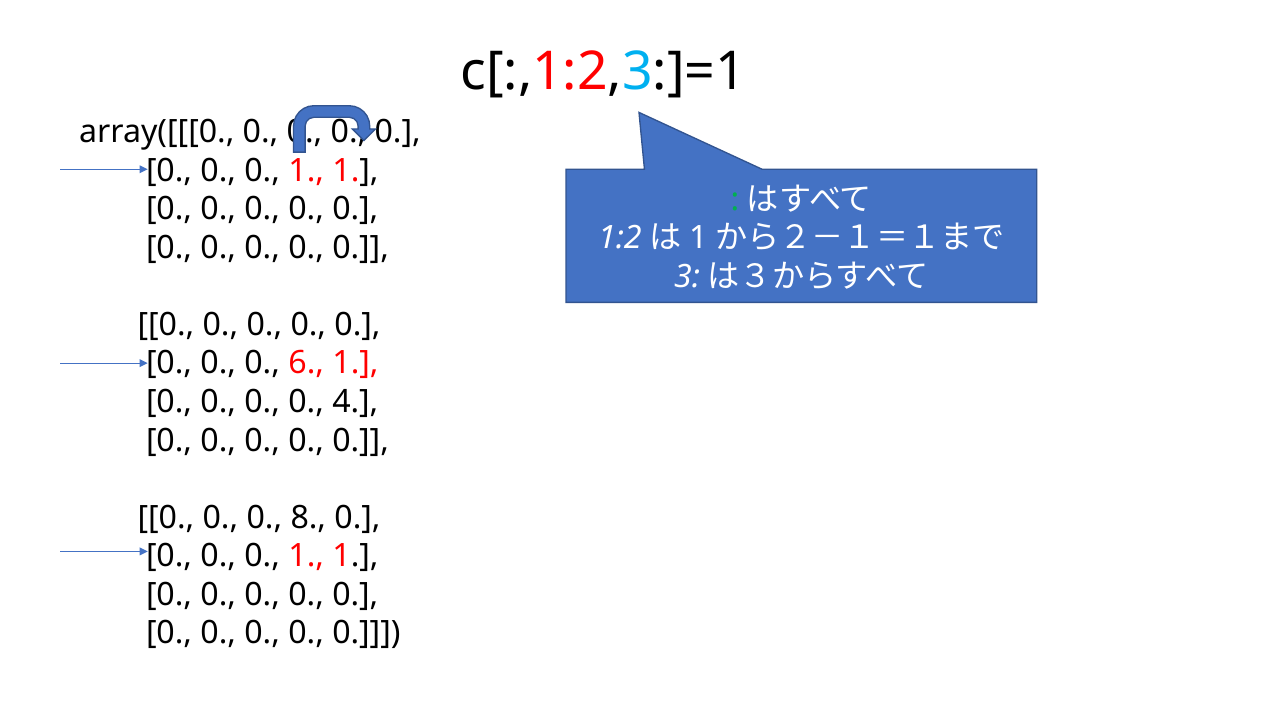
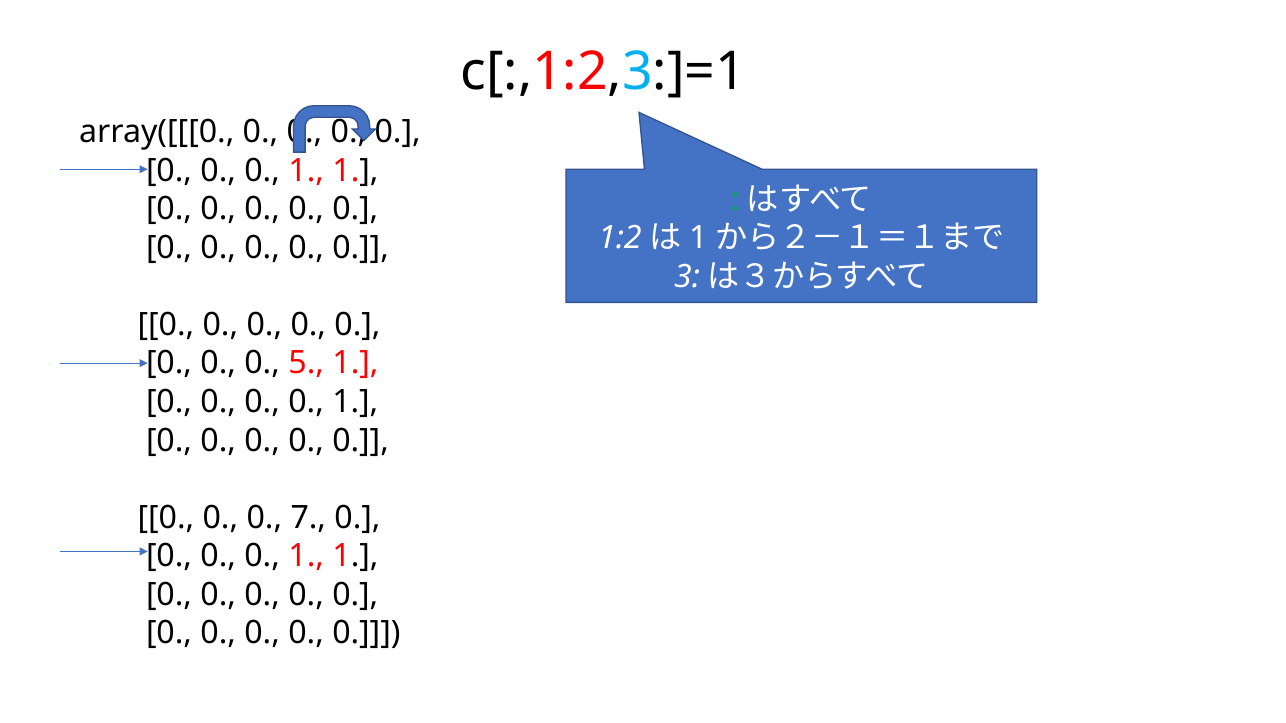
6: 6 -> 5 (306, 364)
4: 4 -> 1 (355, 402)
8: 8 -> 7 (308, 518)
